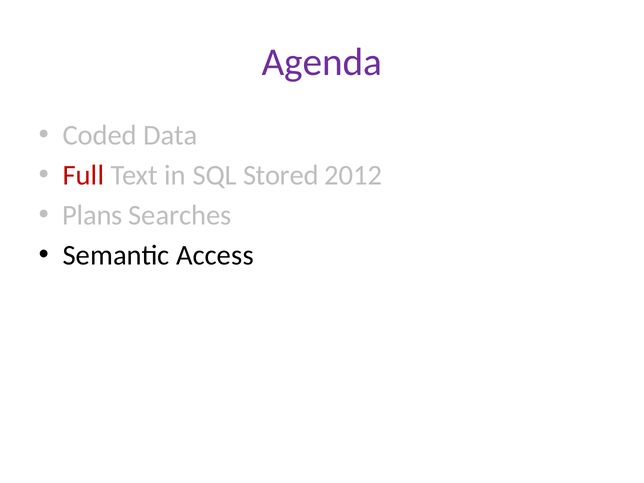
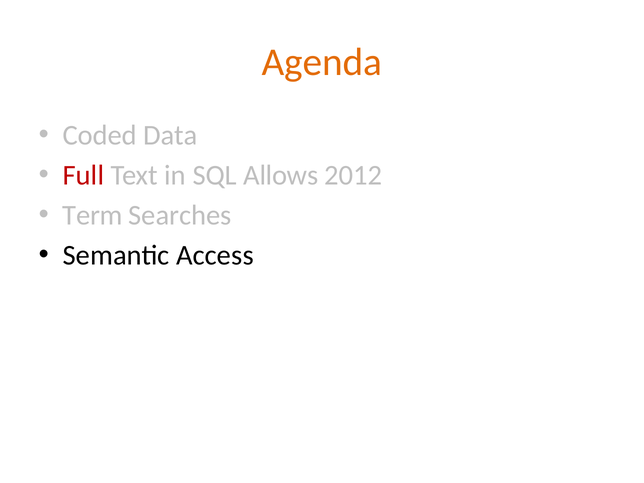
Agenda colour: purple -> orange (322, 62)
Stored: Stored -> Allows (281, 175)
Plans: Plans -> Term (92, 215)
